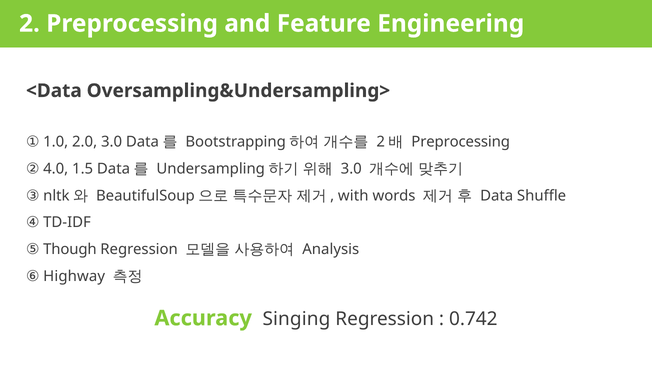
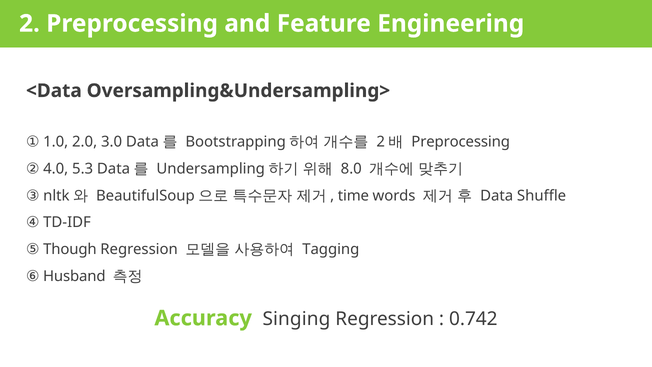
1.5: 1.5 -> 5.3 (83, 169)
3.0: 3.0 -> 8.0 (351, 169)
with: with -> time (353, 195)
Analysis: Analysis -> Tagging (331, 249)
Highway: Highway -> Husband (74, 276)
